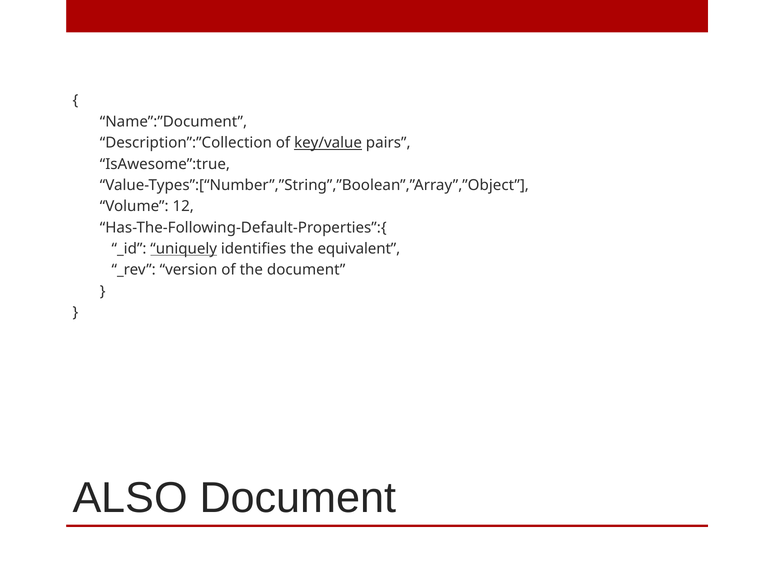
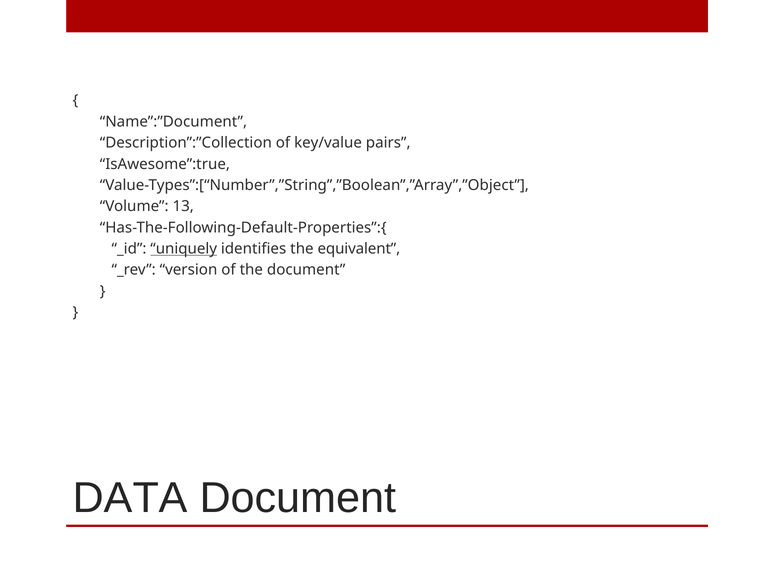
key/value underline: present -> none (328, 143)
12: 12 -> 13 (183, 207)
ALSO: ALSO -> DATA (130, 498)
